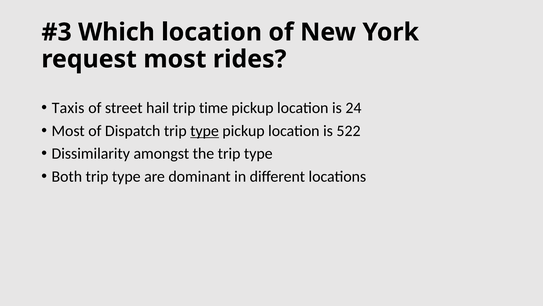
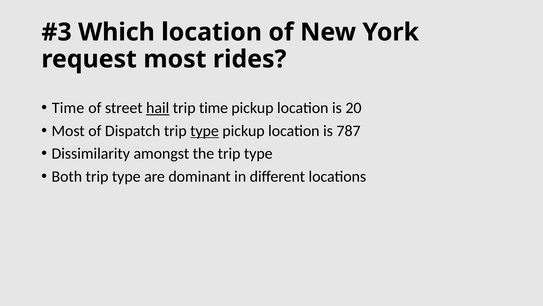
Taxis: Taxis -> Time (68, 108)
hail underline: none -> present (158, 108)
24: 24 -> 20 (353, 108)
522: 522 -> 787 (349, 131)
